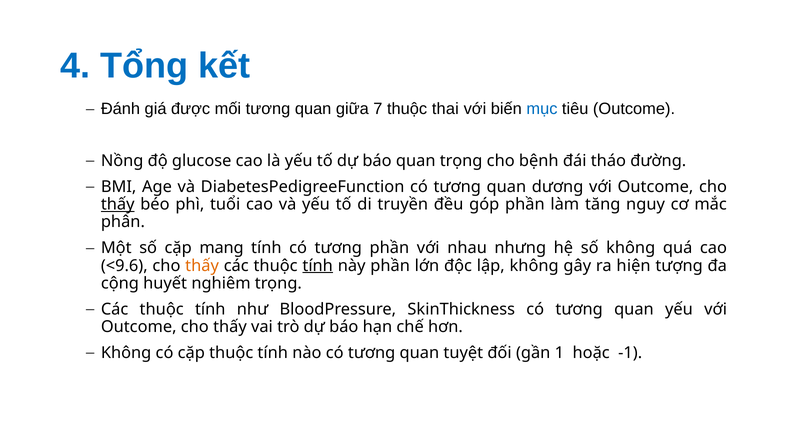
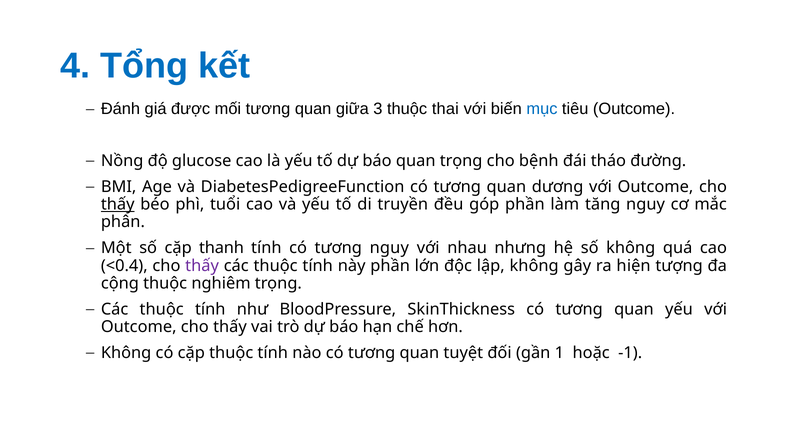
7: 7 -> 3 (378, 109)
mang: mang -> thanh (222, 248)
tương phần: phần -> nguy (389, 248)
<9.6: <9.6 -> <0.4 (124, 266)
thấy colour: orange -> purple (202, 266)
tính underline: present -> none (318, 266)
cộng huyết: huyết -> thuộc (165, 284)
